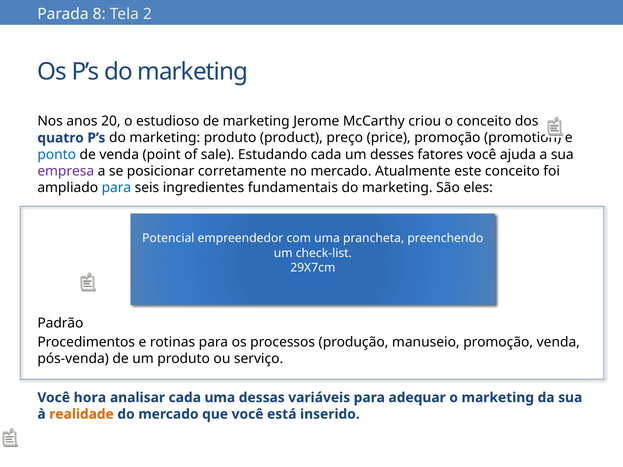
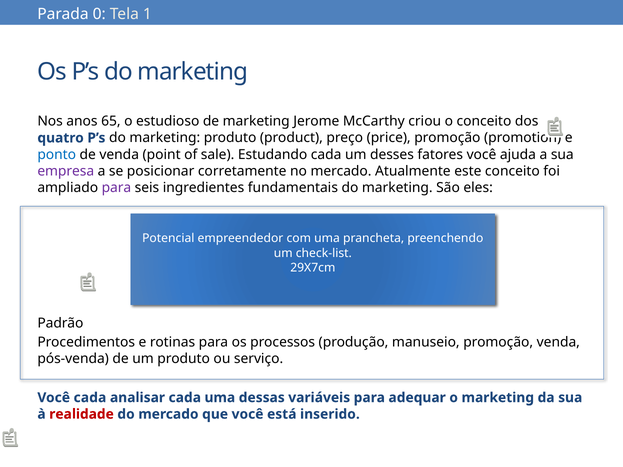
8: 8 -> 0 (99, 14)
2: 2 -> 1 (147, 14)
20: 20 -> 65 (111, 121)
para colour: blue -> purple (116, 188)
Você hora: hora -> cada (90, 398)
realidade colour: orange -> red (82, 414)
